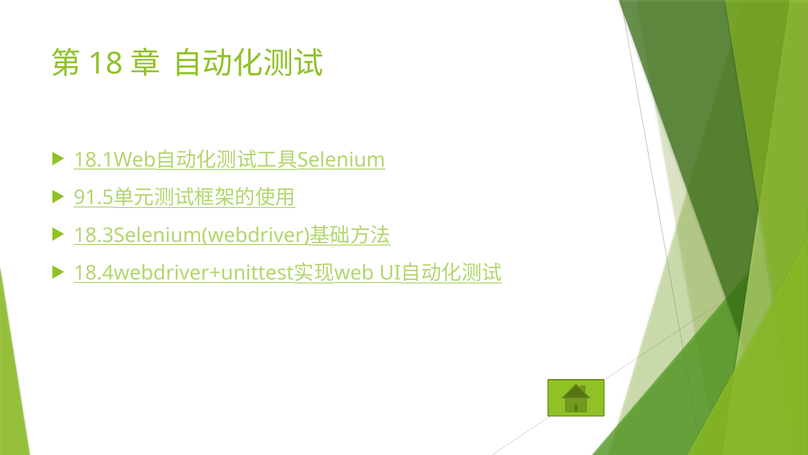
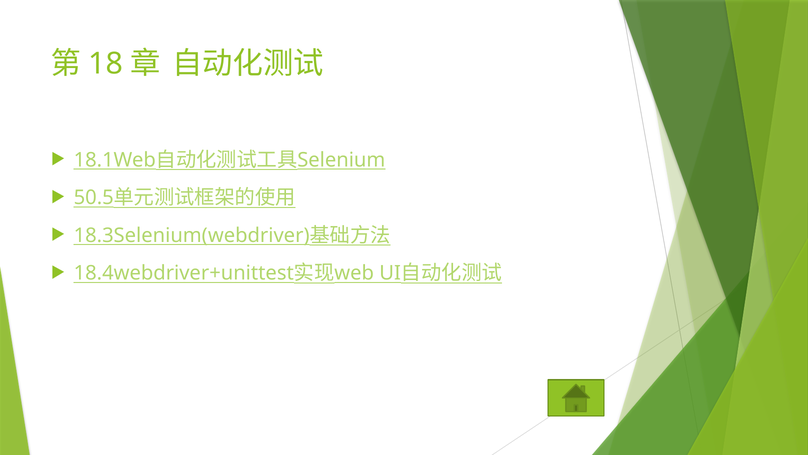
91.5: 91.5 -> 50.5 (94, 197)
